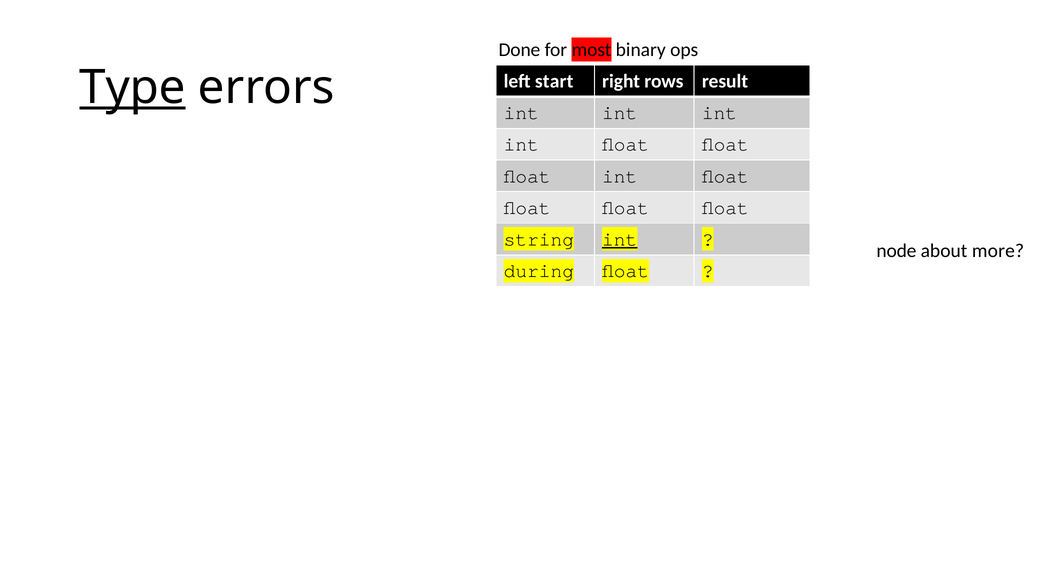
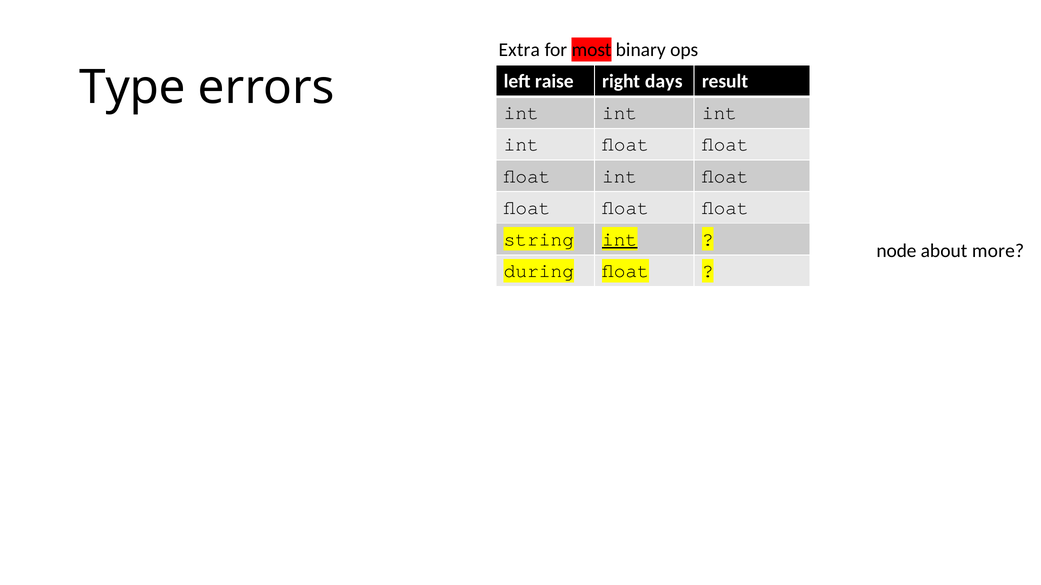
Done: Done -> Extra (519, 50)
Type underline: present -> none (133, 87)
start: start -> raise (554, 81)
rows: rows -> days (664, 81)
